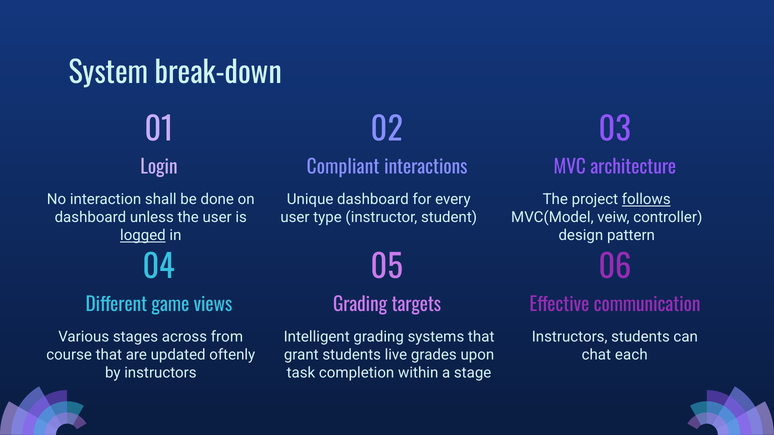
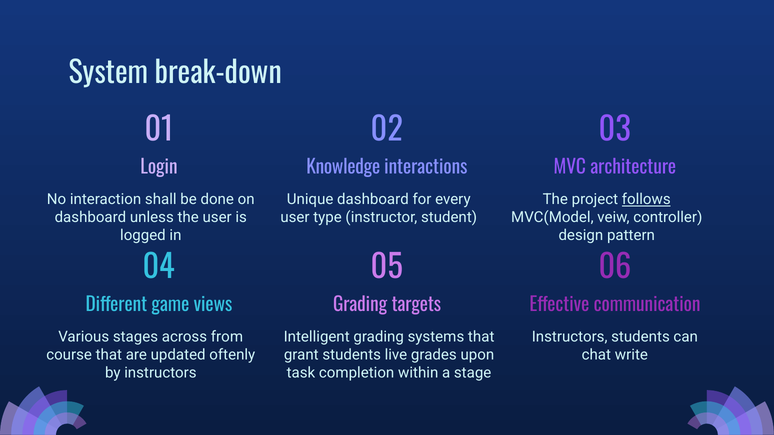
Compliant: Compliant -> Knowledge (343, 168)
logged underline: present -> none (143, 236)
each: each -> write (631, 355)
